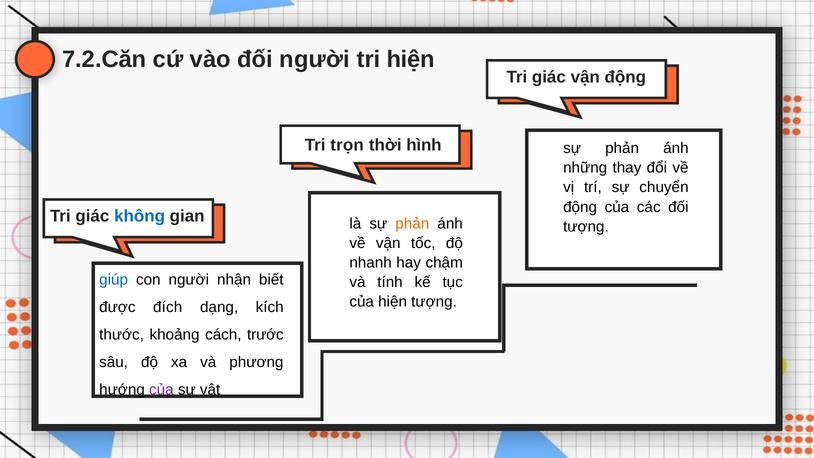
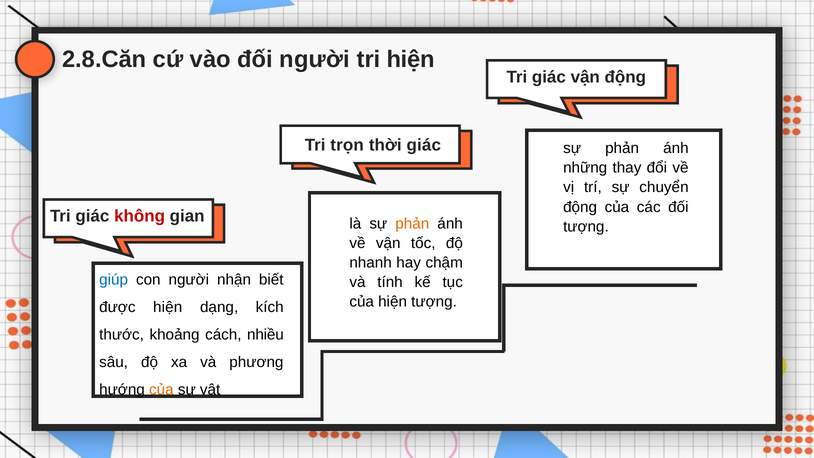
7.2.Căn: 7.2.Căn -> 2.8.Căn (104, 59)
thời hình: hình -> giác (424, 145)
không colour: blue -> red (140, 216)
được đích: đích -> hiện (168, 307)
trước: trước -> nhiều (265, 335)
của colour: purple -> orange (161, 390)
